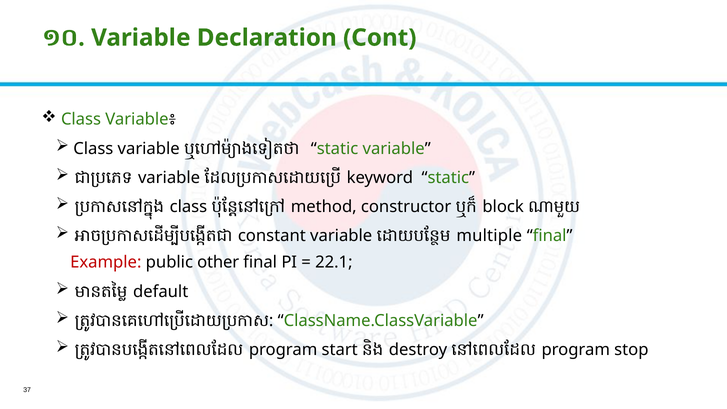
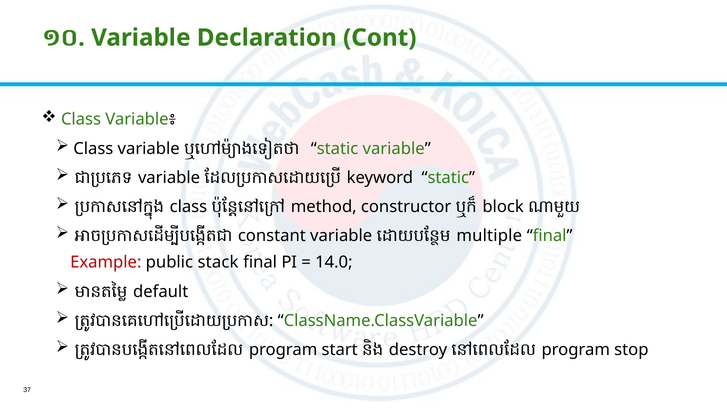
other: other -> stack (218, 262)
22.1: 22.1 -> 14.0 (334, 262)
